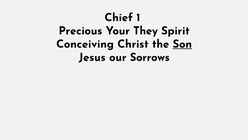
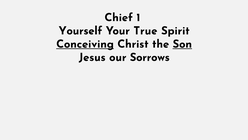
Precious: Precious -> Yourself (80, 31)
They: They -> True (145, 31)
Conceiving underline: none -> present (85, 44)
